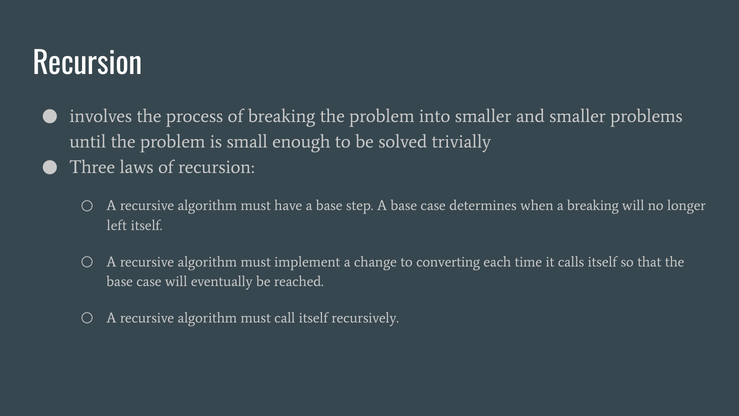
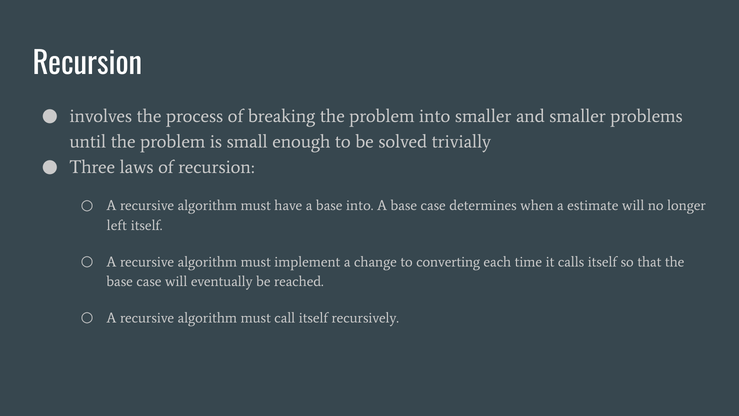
base step: step -> into (360, 206)
a breaking: breaking -> estimate (593, 206)
